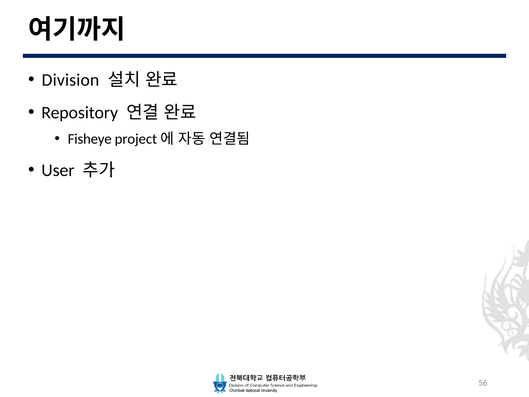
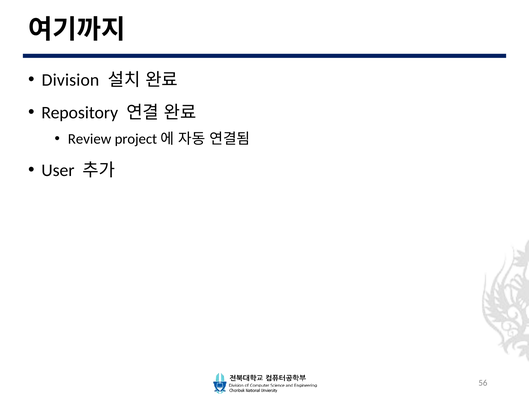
Fisheye: Fisheye -> Review (90, 139)
